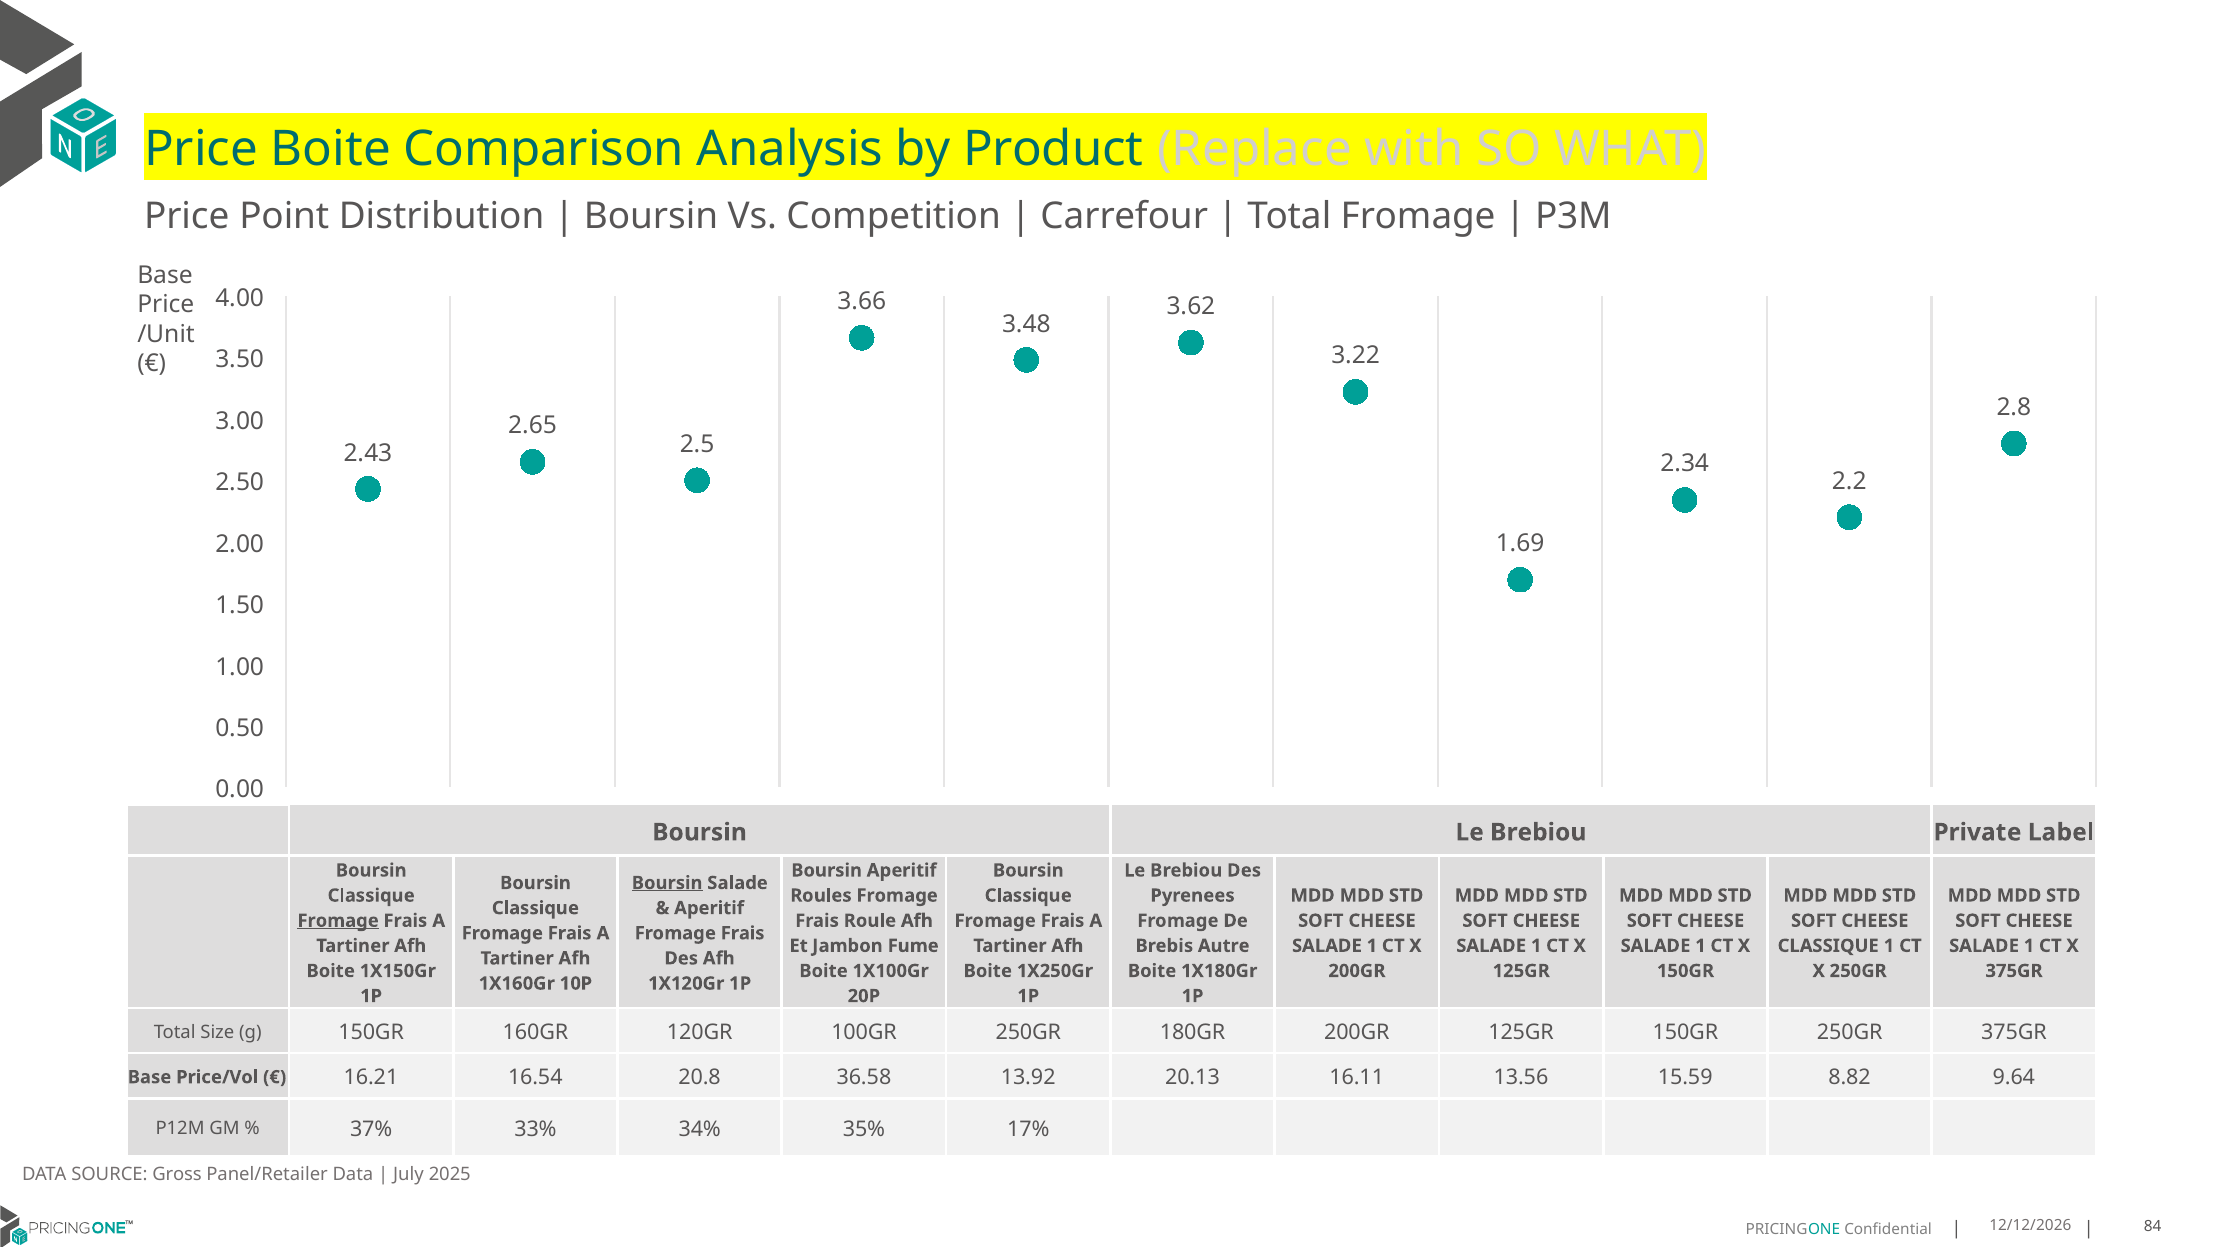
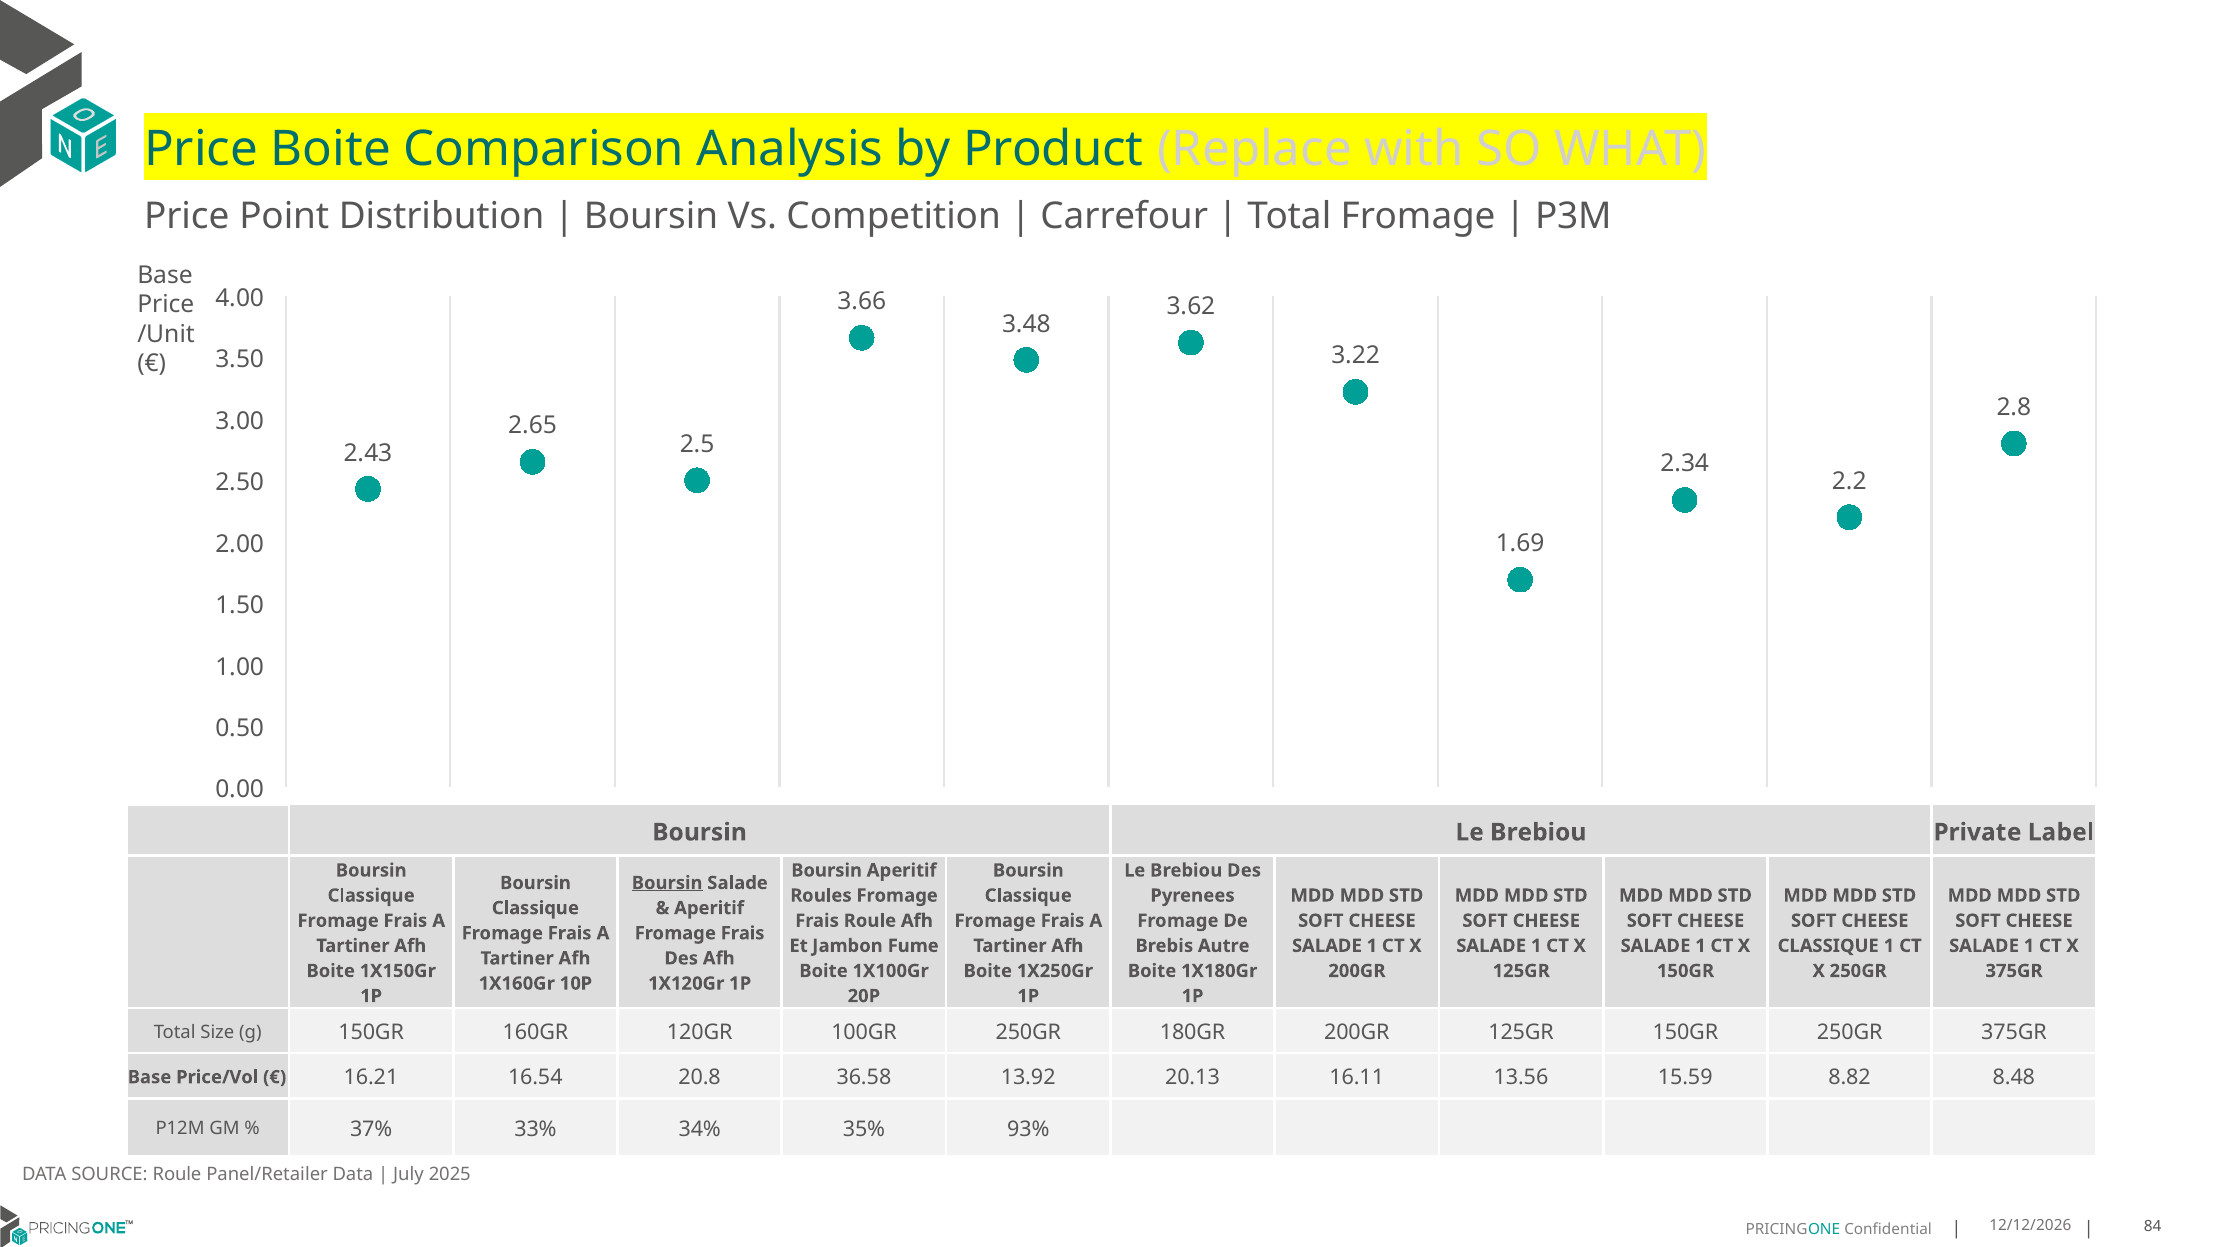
Fromage underline: present -> none (338, 920)
9.64: 9.64 -> 8.48 (2014, 1077)
17%: 17% -> 93% (1028, 1129)
SOURCE Gross: Gross -> Roule (177, 1174)
